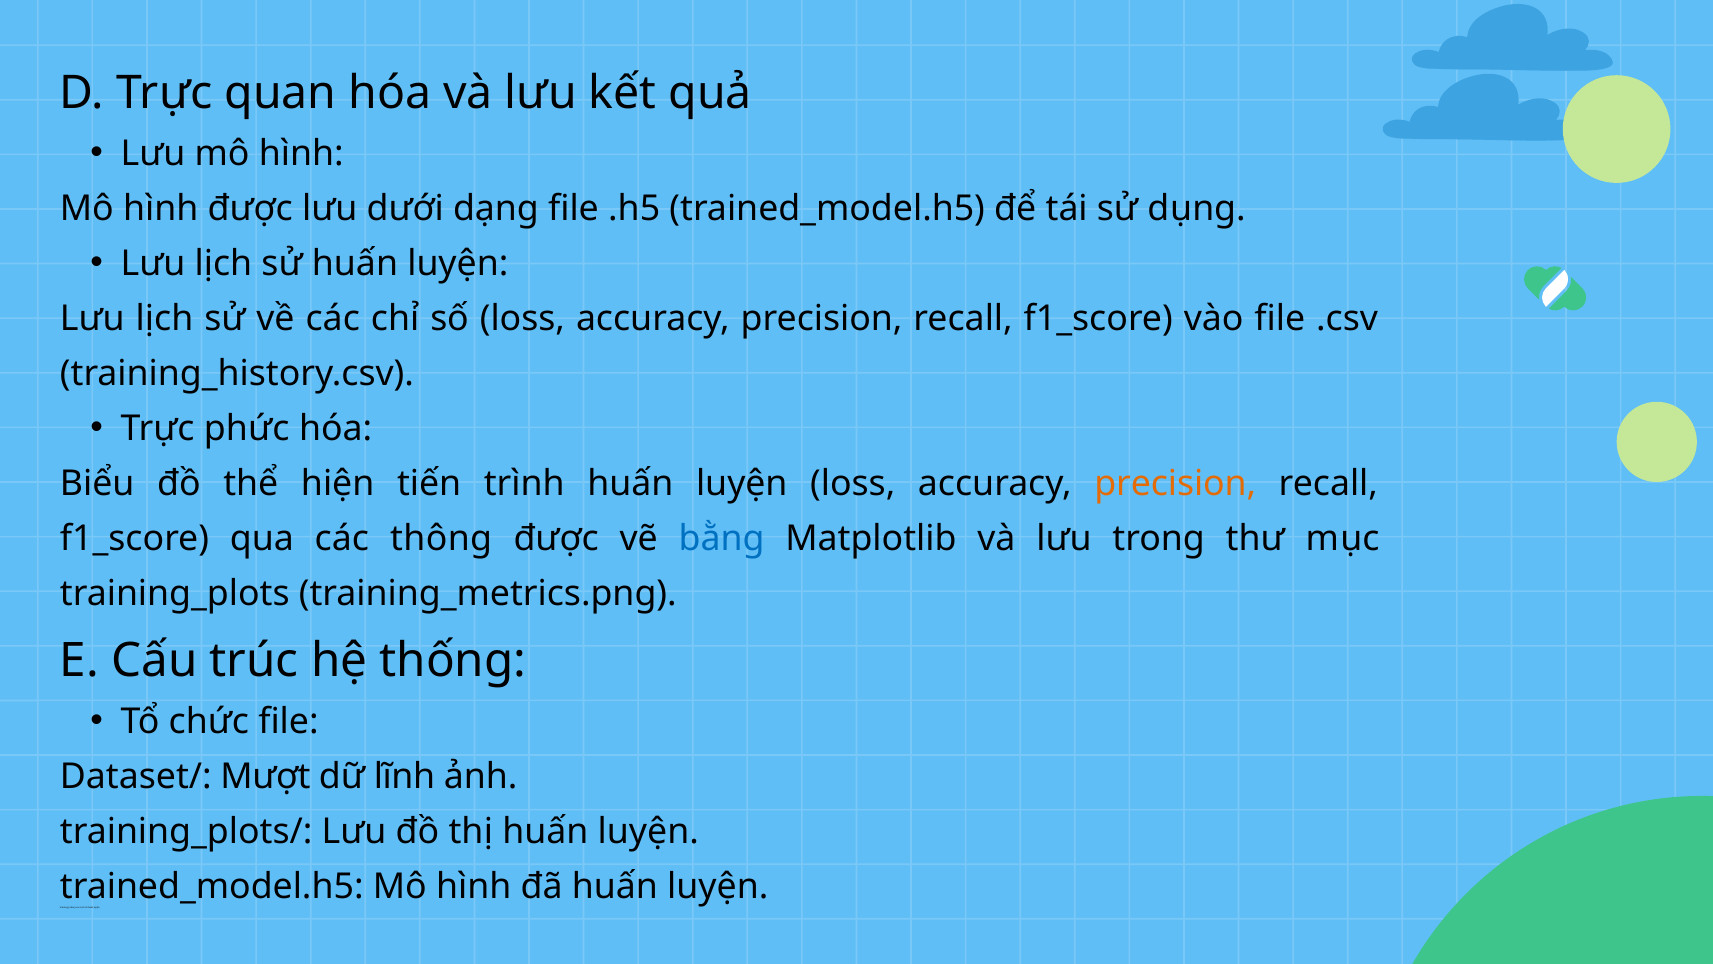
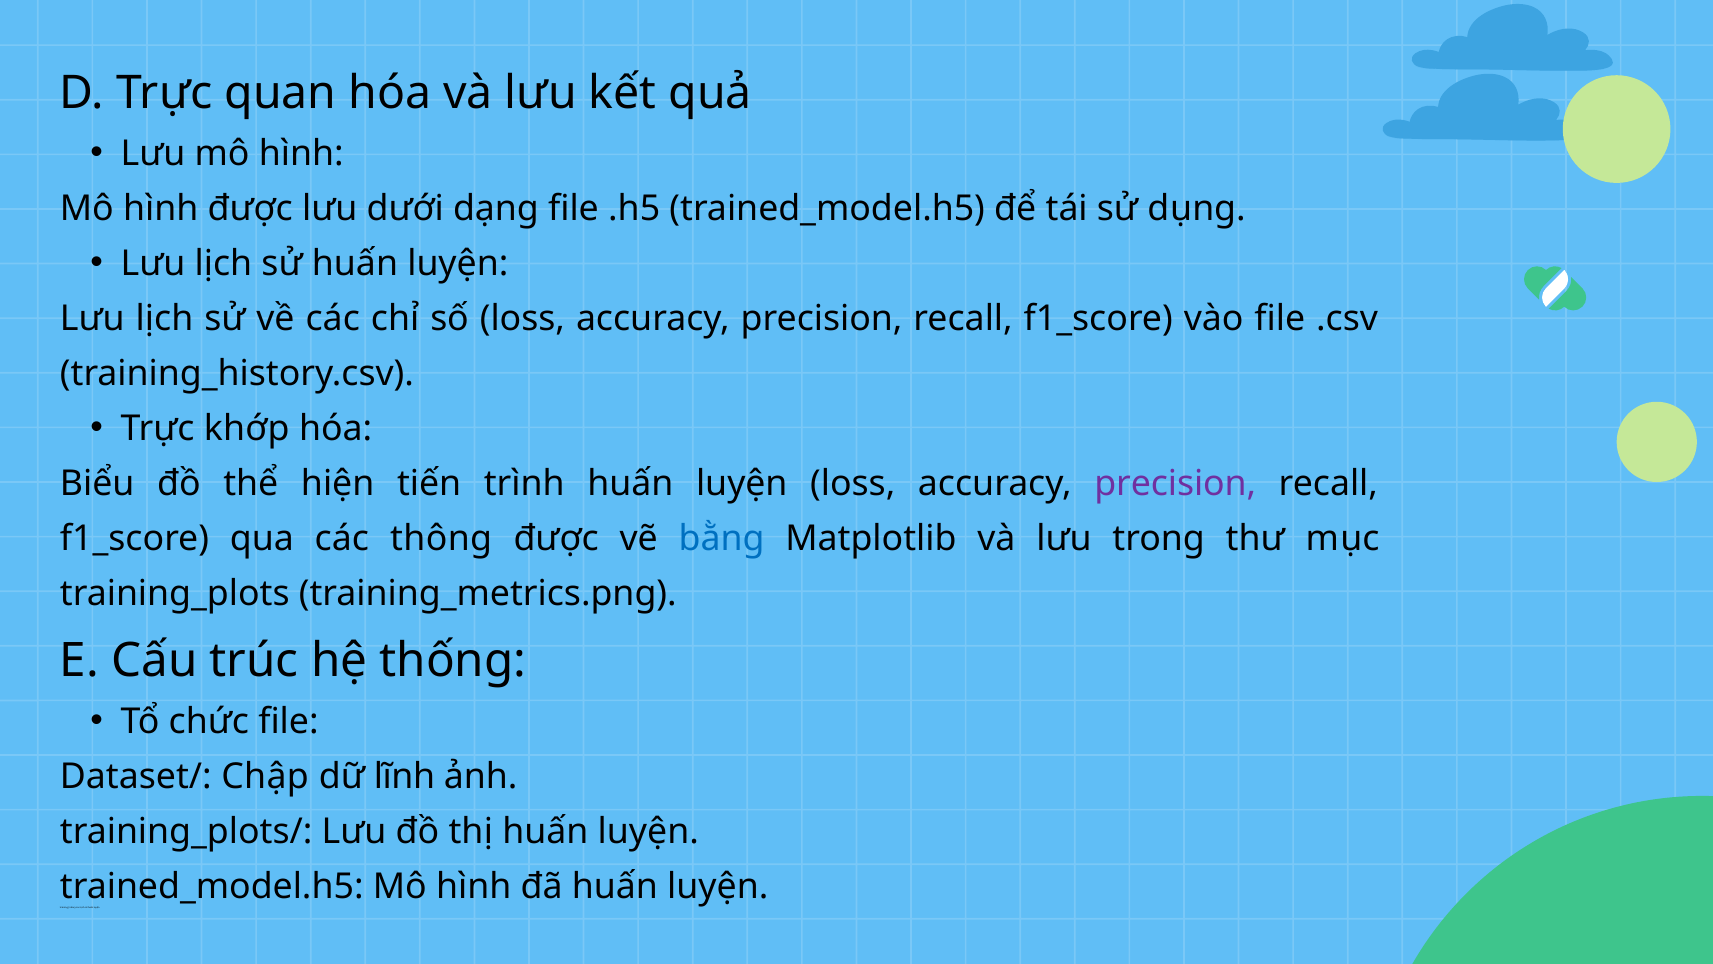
phức: phức -> khớp (247, 429)
precision colour: orange -> purple (1175, 484)
Mượt: Mượt -> Chập (265, 777)
